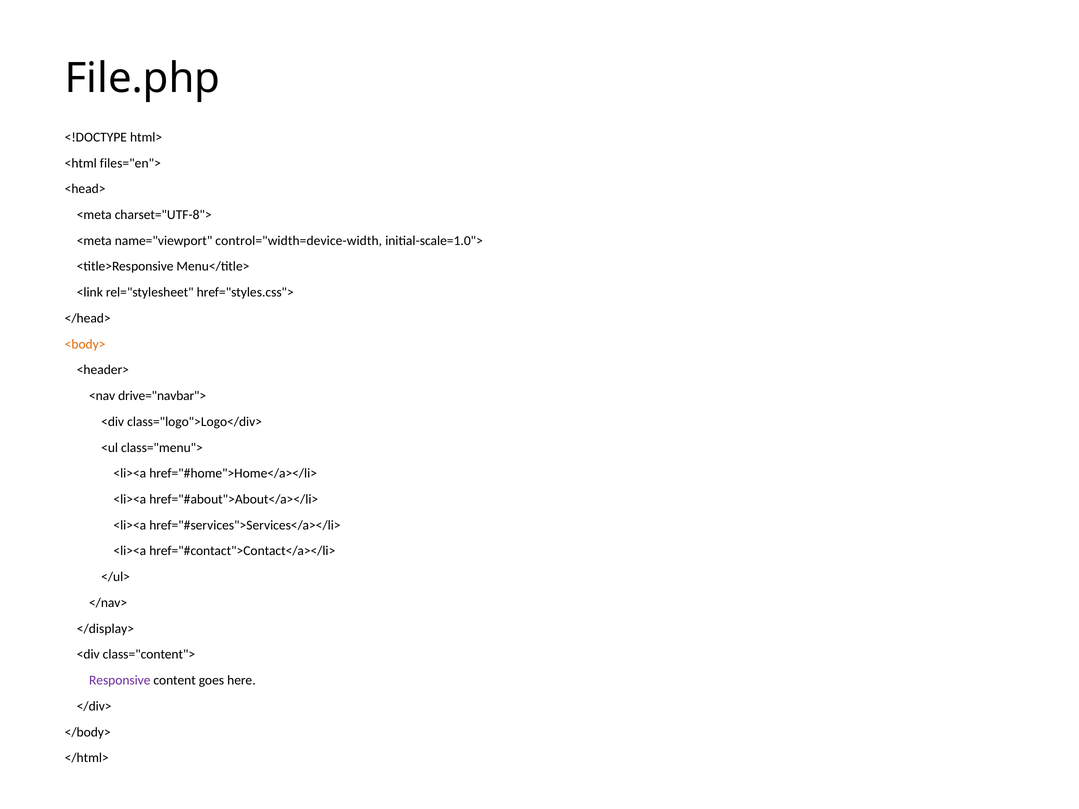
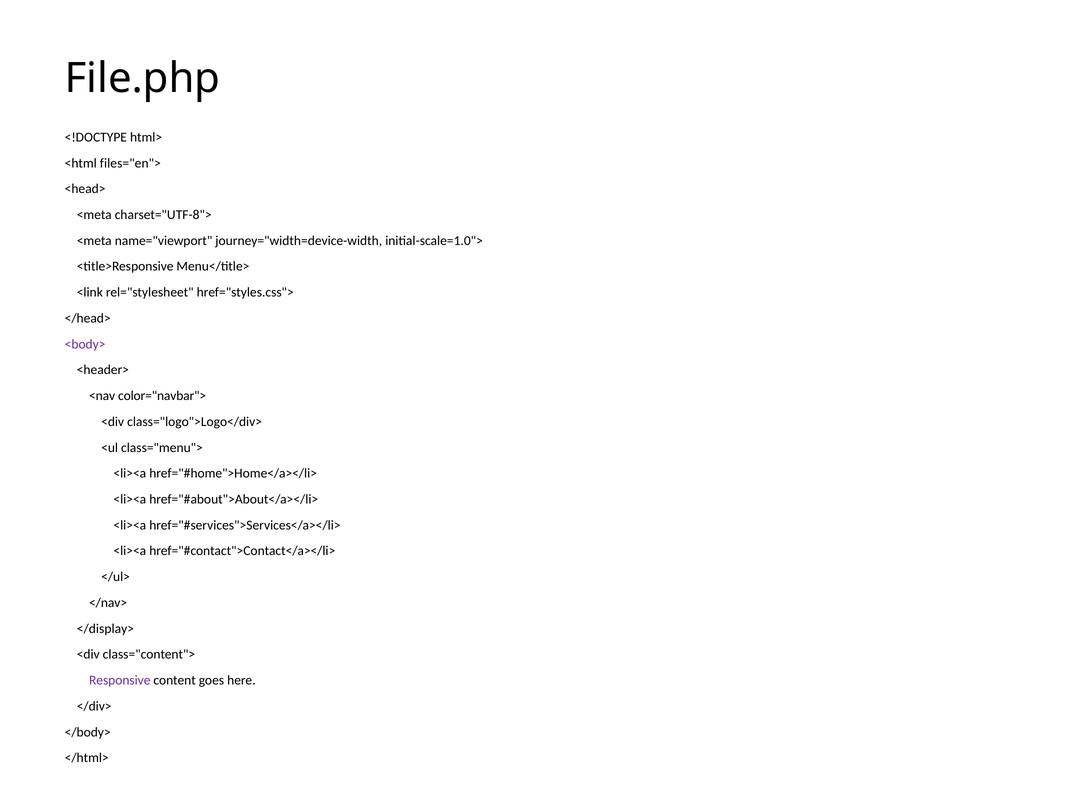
control="width=device-width: control="width=device-width -> journey="width=device-width (299, 241)
<body> colour: orange -> purple (85, 344)
drive="navbar">: drive="navbar"> -> color="navbar"> (162, 396)
